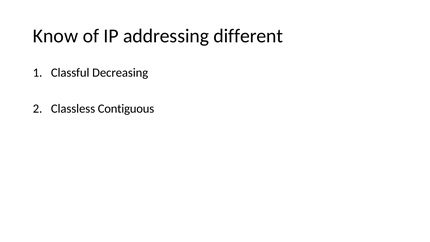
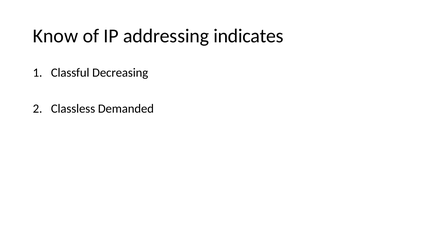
different: different -> indicates (248, 36)
Contiguous: Contiguous -> Demanded (126, 109)
